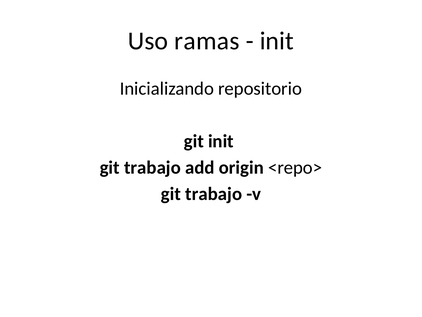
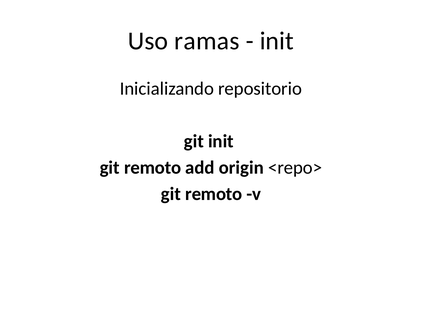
trabajo: trabajo -> remoto (153, 167)
trabajo: trabajo -> remoto (214, 194)
